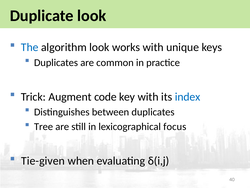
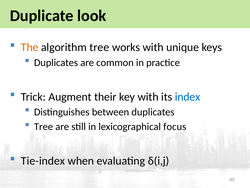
The colour: blue -> orange (30, 47)
algorithm look: look -> tree (99, 47)
code: code -> their (105, 97)
Tie-given: Tie-given -> Tie-index (43, 160)
